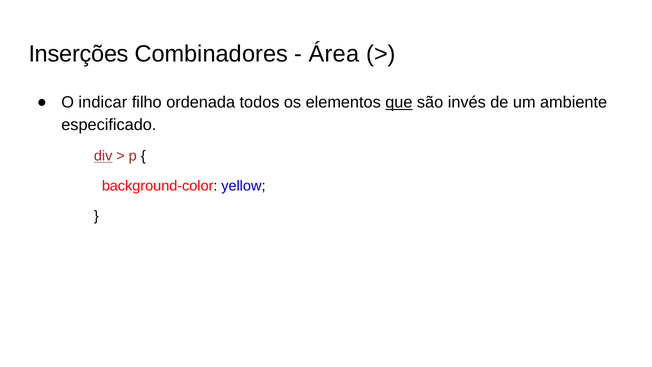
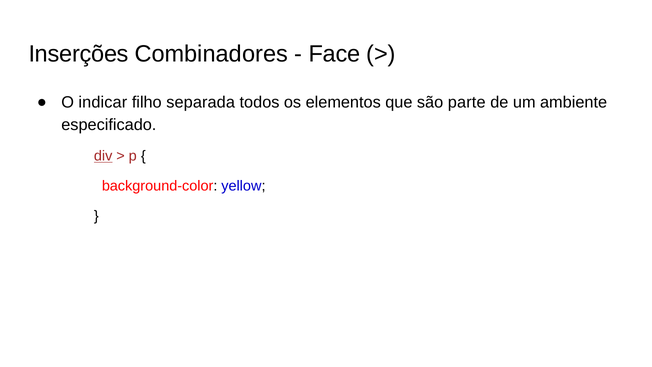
Área: Área -> Face (334, 54)
ordenada: ordenada -> separada (201, 103)
que underline: present -> none (399, 103)
invés: invés -> parte (467, 103)
